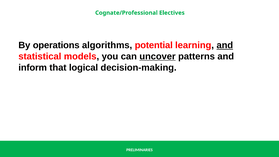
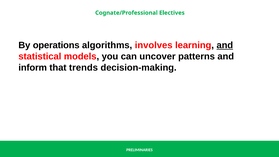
potential: potential -> involves (154, 45)
uncover underline: present -> none (158, 56)
logical: logical -> trends (83, 68)
